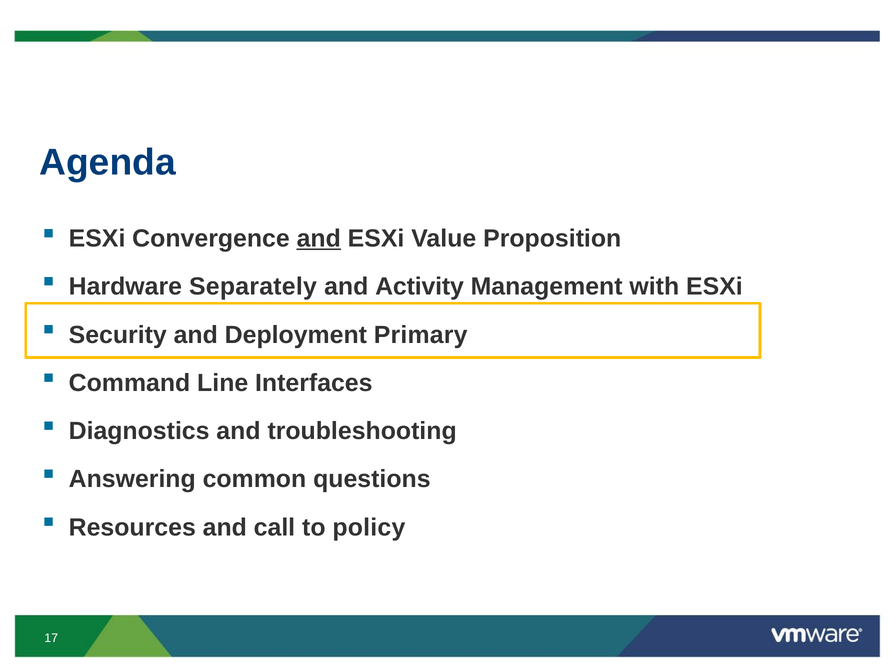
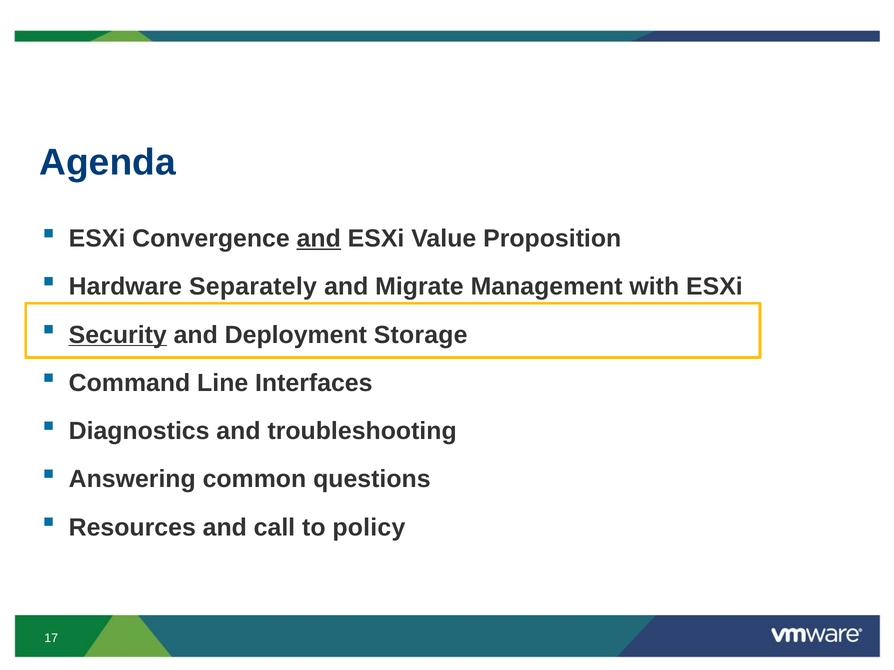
Activity: Activity -> Migrate (419, 287)
Security underline: none -> present (118, 335)
Primary: Primary -> Storage (421, 335)
